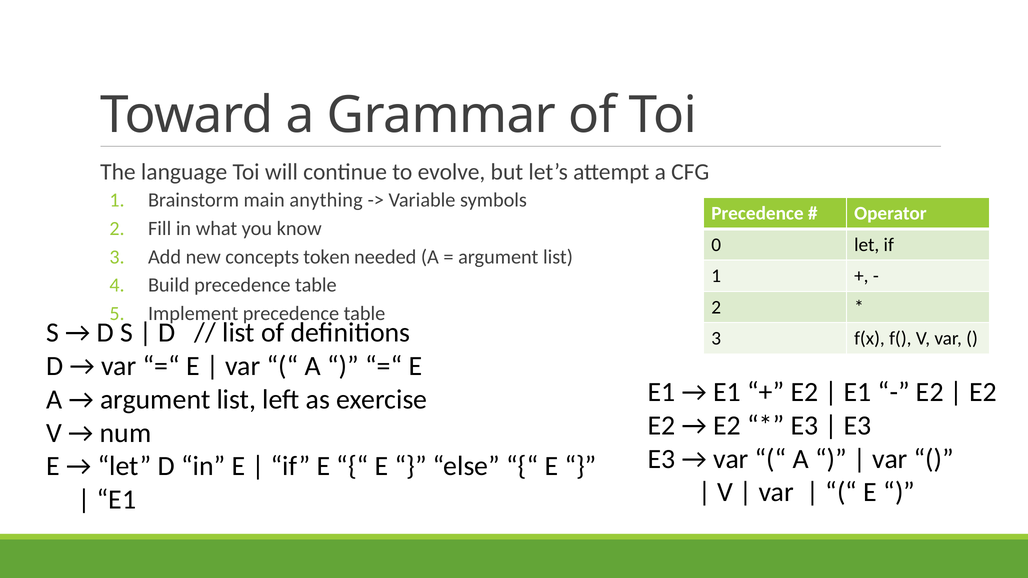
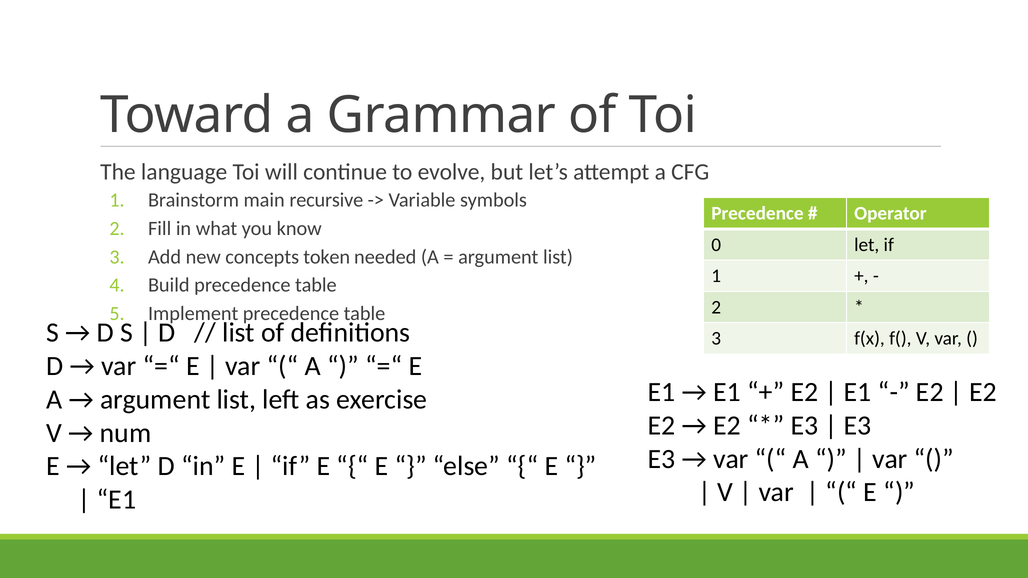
anything: anything -> recursive (326, 200)
